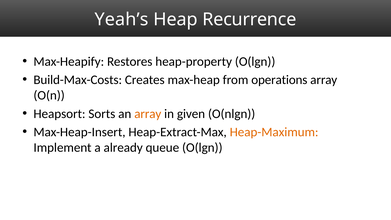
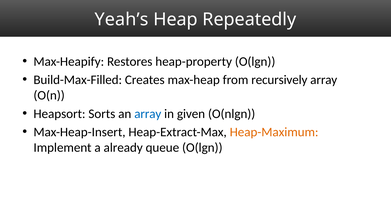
Recurrence: Recurrence -> Repeatedly (249, 20)
Build-Max-Costs: Build-Max-Costs -> Build-Max-Filled (78, 80)
operations: operations -> recursively (279, 80)
array colour: orange -> blue (148, 114)
